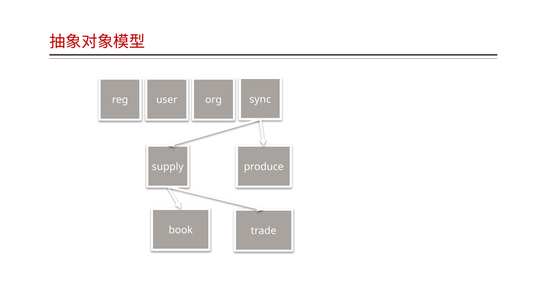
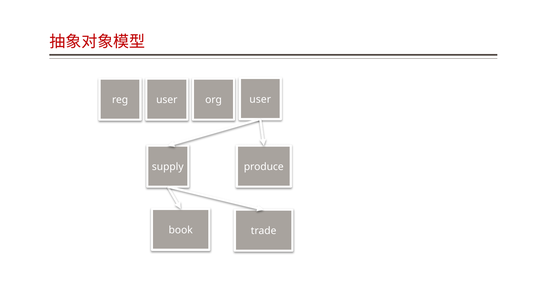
sync: sync -> user (260, 99)
